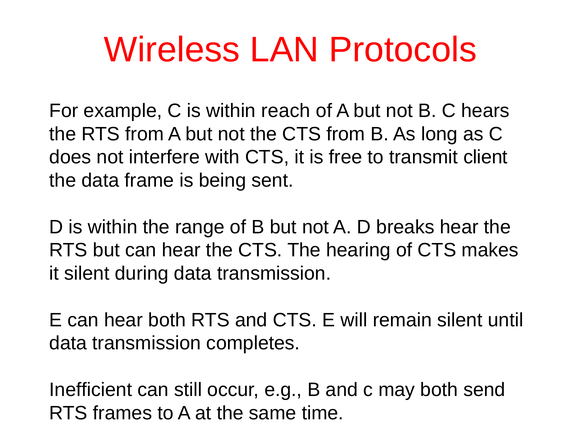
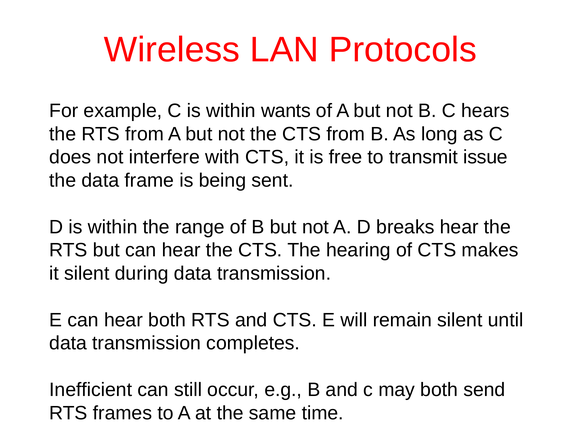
reach: reach -> wants (286, 111)
client: client -> issue (485, 157)
